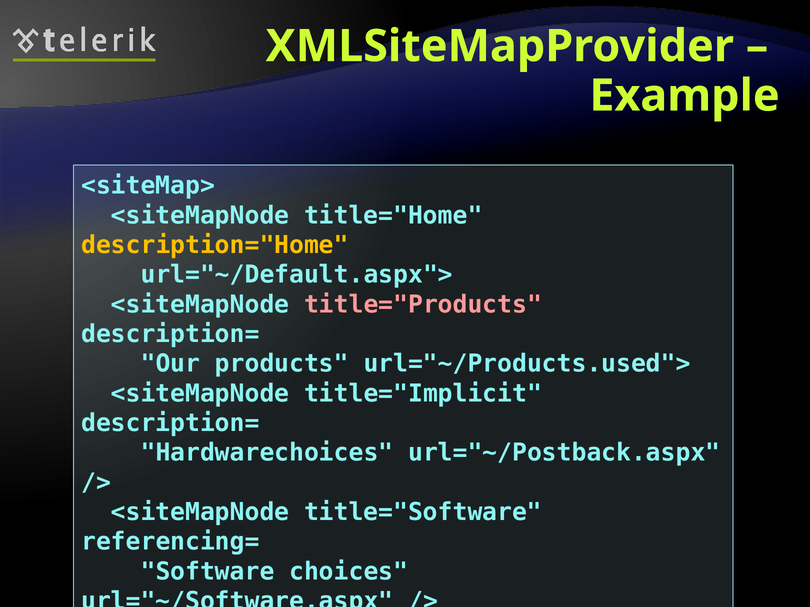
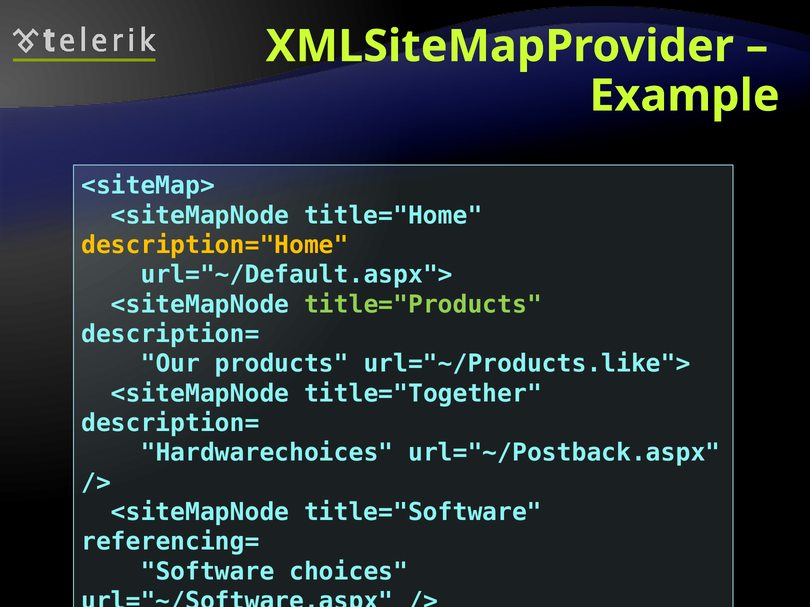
title="Products colour: pink -> light green (423, 305)
url="~/Products.used">: url="~/Products.used"> -> url="~/Products.like"> (527, 364)
title="Implicit: title="Implicit -> title="Together (423, 394)
